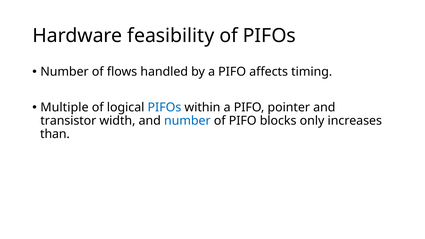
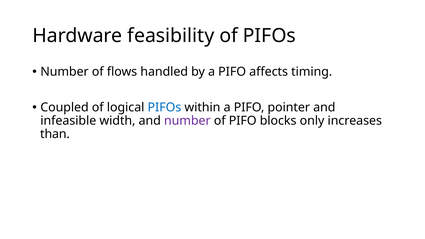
Multiple: Multiple -> Coupled (65, 107)
transistor: transistor -> infeasible (68, 121)
number colour: blue -> purple (187, 121)
